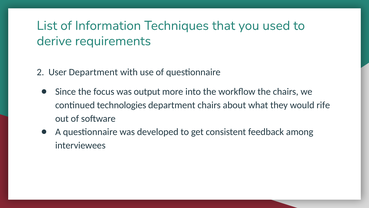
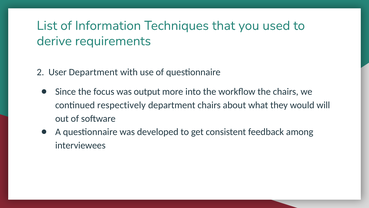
technologies: technologies -> respectively (121, 105)
rife: rife -> will (323, 105)
